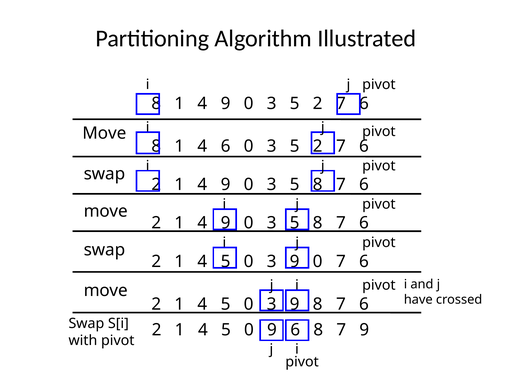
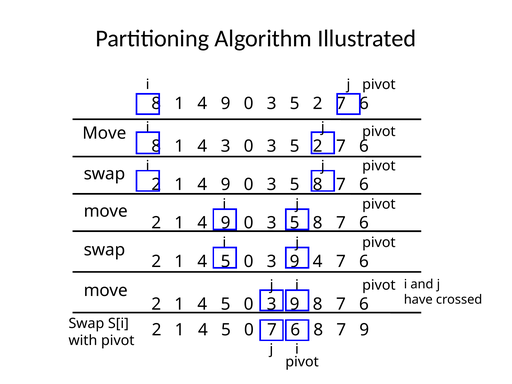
4 6: 6 -> 3 (226, 146)
3 9 0: 0 -> 4 (318, 261)
0 9: 9 -> 7 (272, 330)
